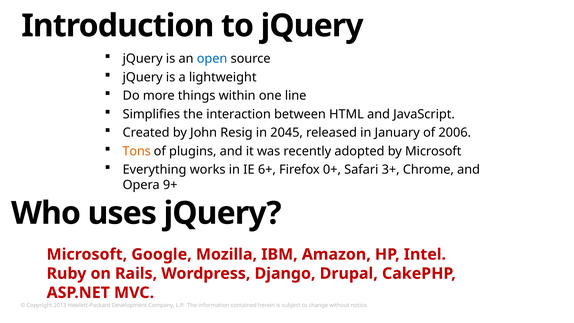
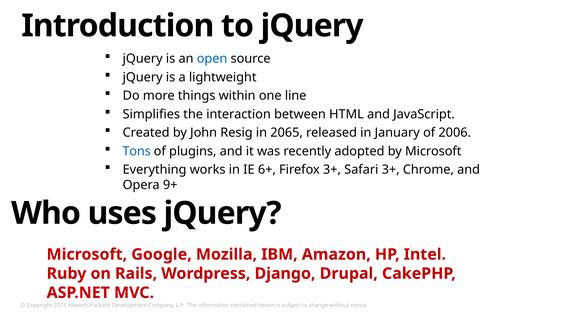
2045: 2045 -> 2065 (287, 133)
Tons colour: orange -> blue (137, 151)
Firefox 0+: 0+ -> 3+ (332, 170)
